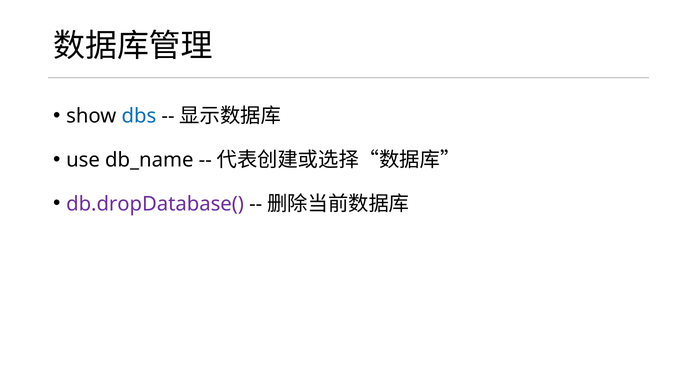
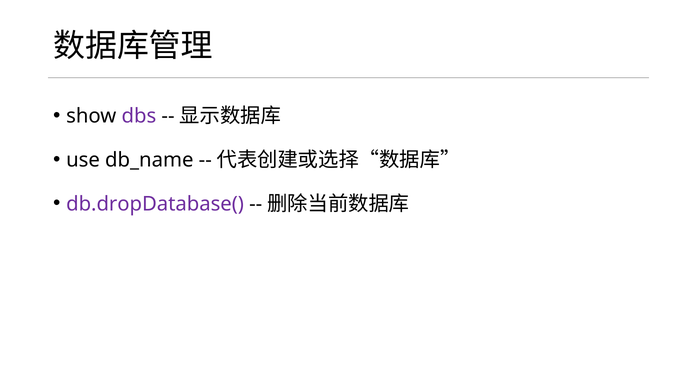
dbs colour: blue -> purple (139, 116)
